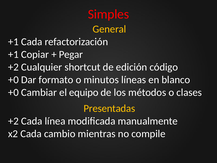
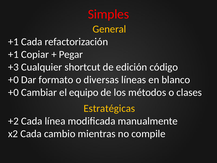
+2: +2 -> +3 (13, 67)
minutos: minutos -> diversas (101, 80)
Presentadas: Presentadas -> Estratégicas (109, 108)
